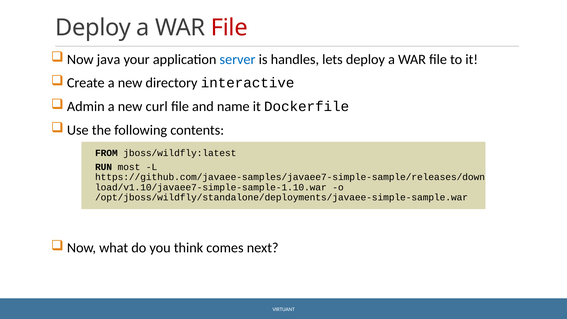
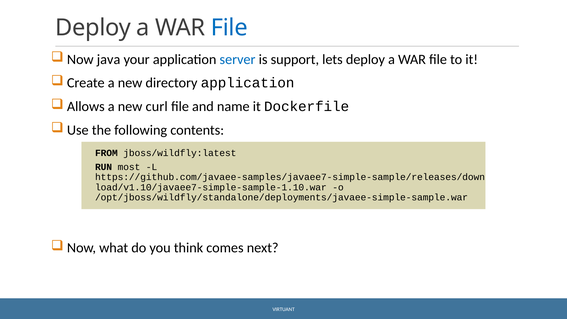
File colour: red -> blue (229, 28)
handles: handles -> support (295, 59)
directory interactive: interactive -> application (248, 83)
Admin: Admin -> Allows (86, 106)
